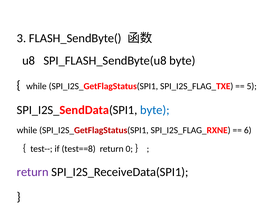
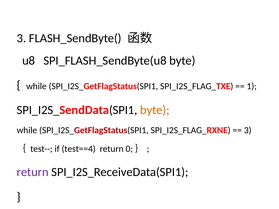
5: 5 -> 1 (252, 86)
byte colour: blue -> orange (155, 110)
6: 6 -> 3 (248, 130)
test==8: test==8 -> test==4 (79, 149)
